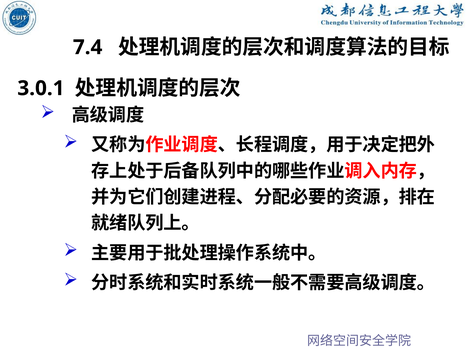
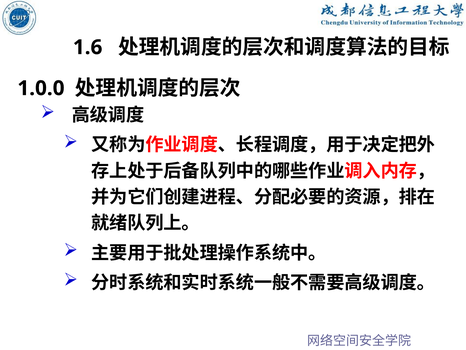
7.4: 7.4 -> 1.6 (88, 47)
3.0.1: 3.0.1 -> 1.0.0 (41, 88)
